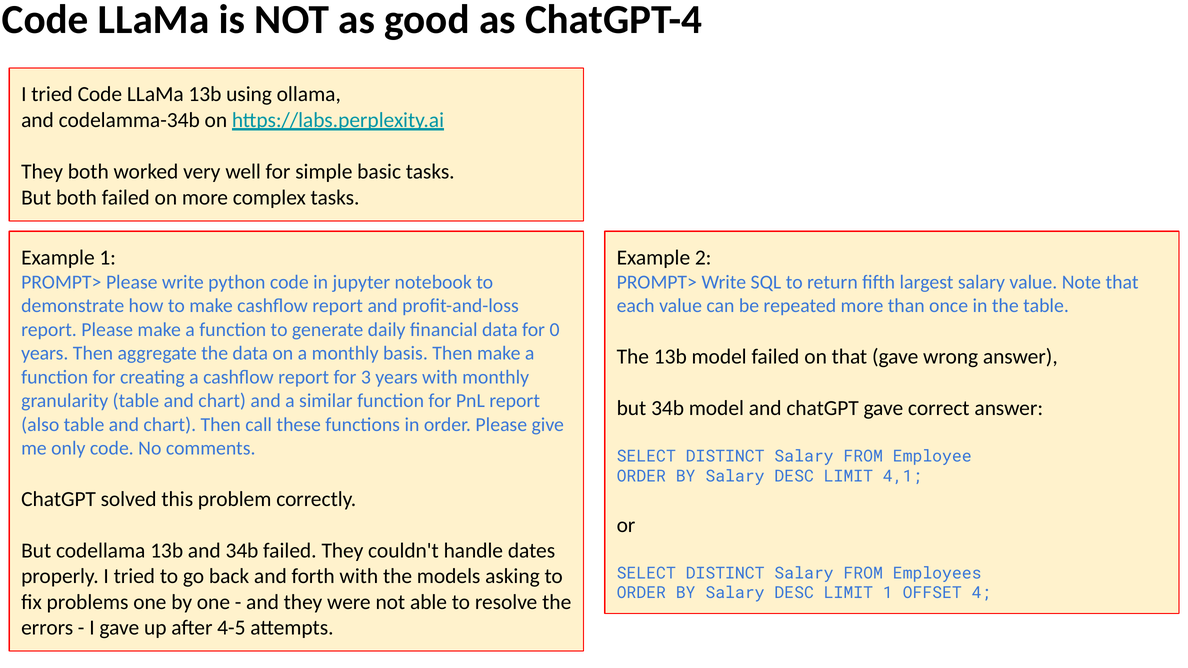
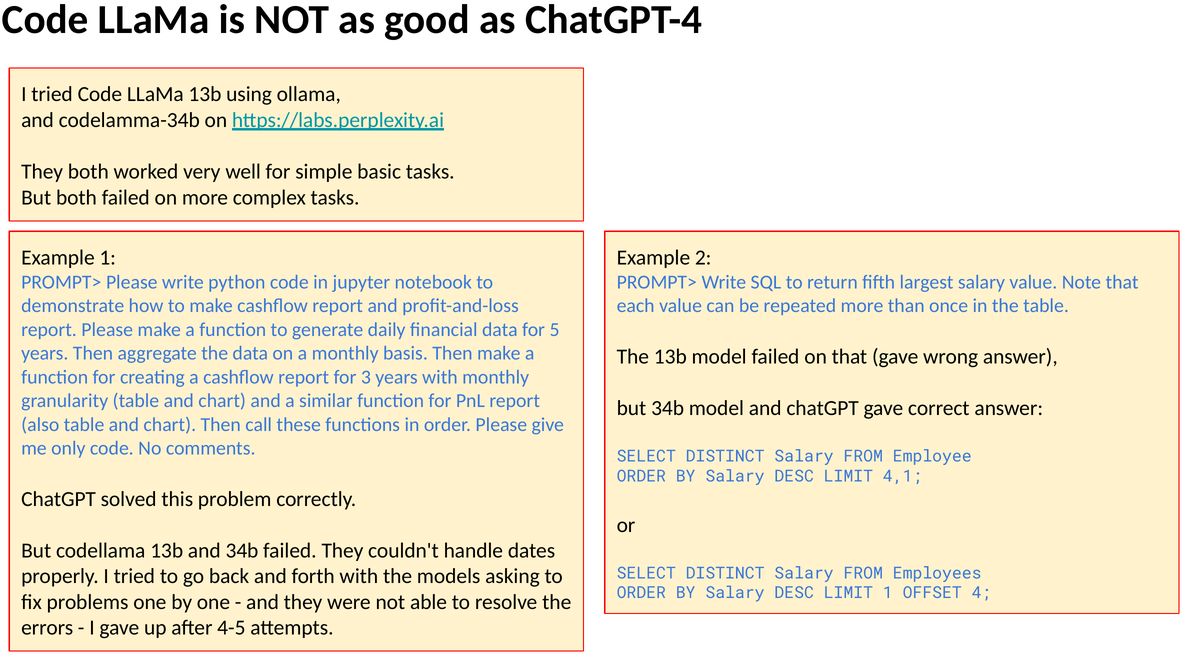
0: 0 -> 5 (555, 330)
